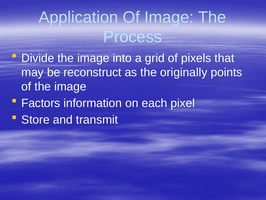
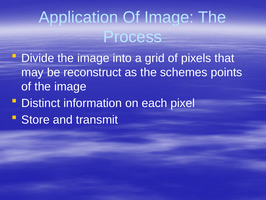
originally: originally -> schemes (184, 72)
Factors: Factors -> Distinct (41, 103)
